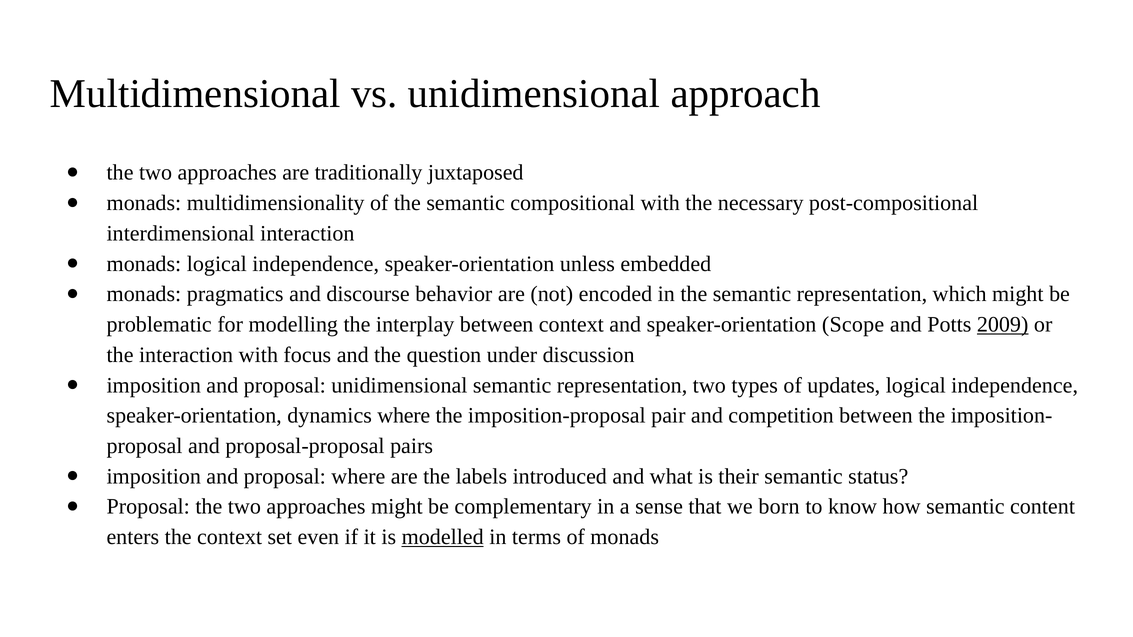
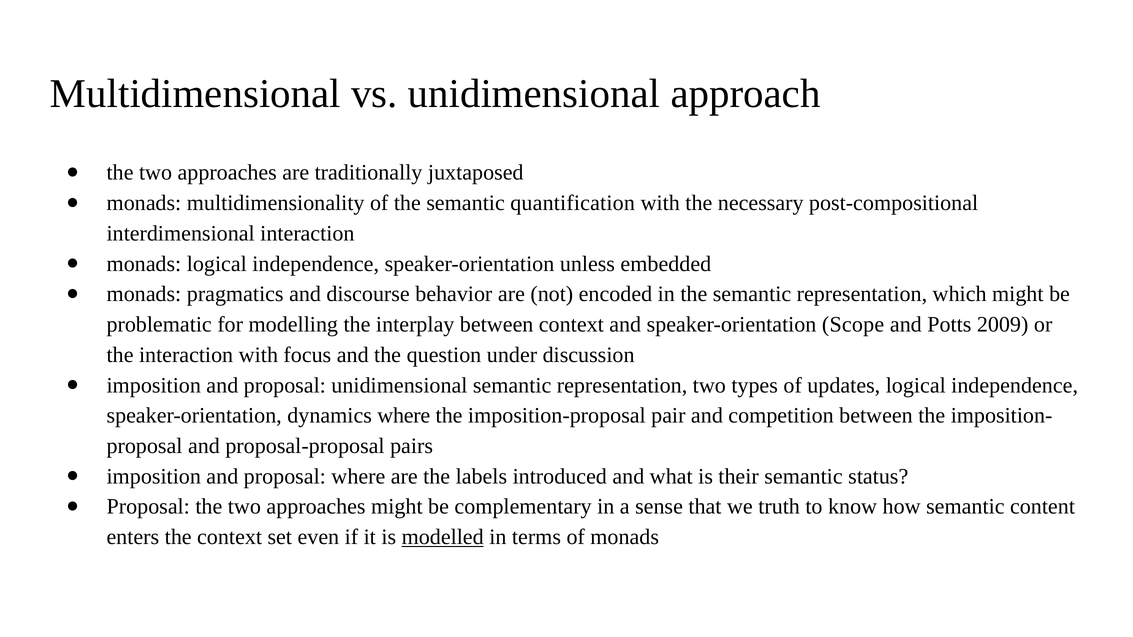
compositional: compositional -> quantification (573, 203)
2009 underline: present -> none (1003, 325)
born: born -> truth (779, 507)
